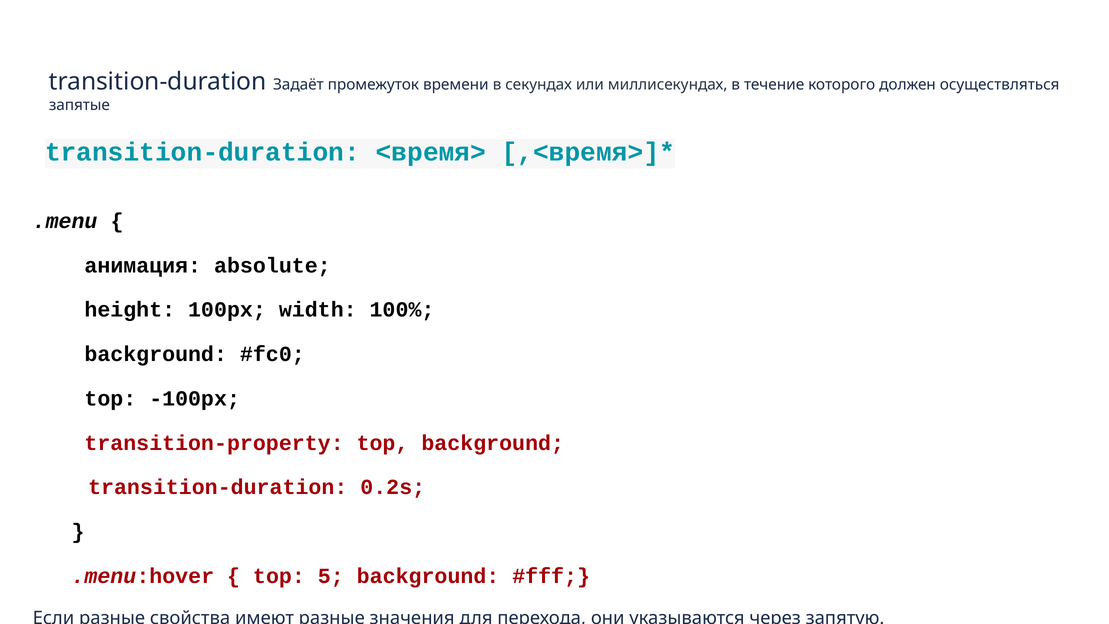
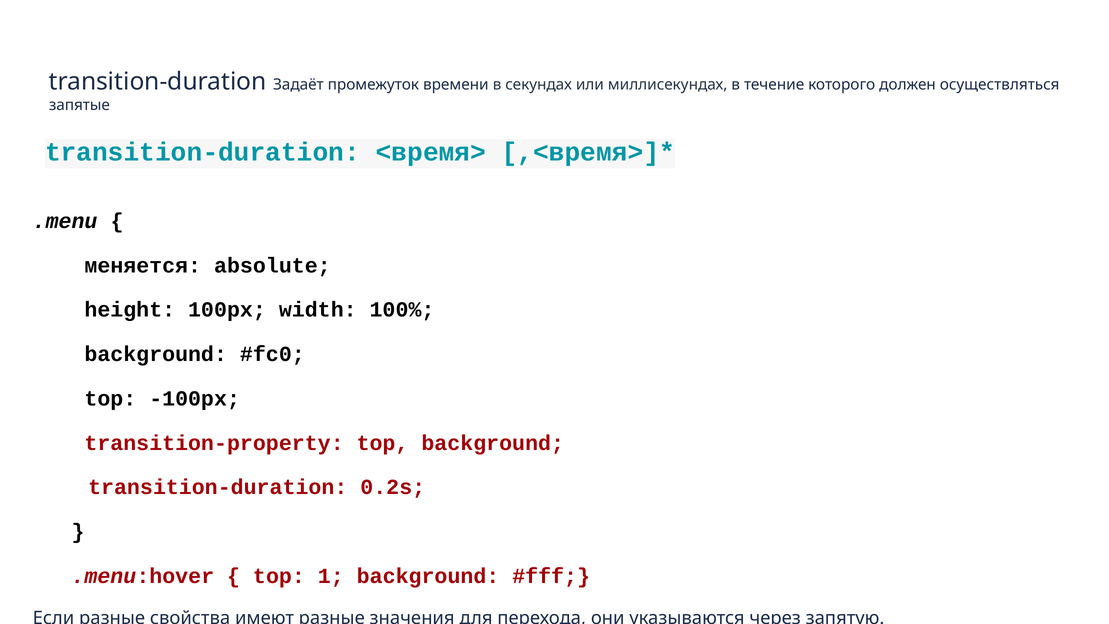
анимация: анимация -> меняется (143, 265)
5: 5 -> 1 (331, 576)
